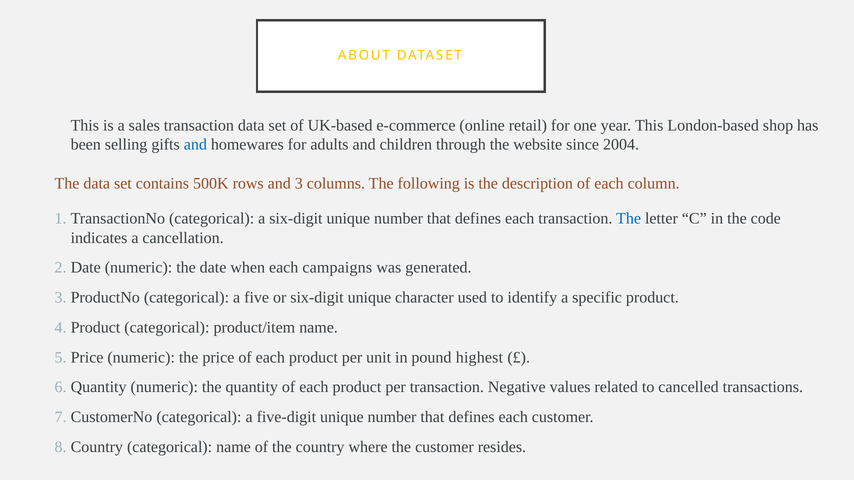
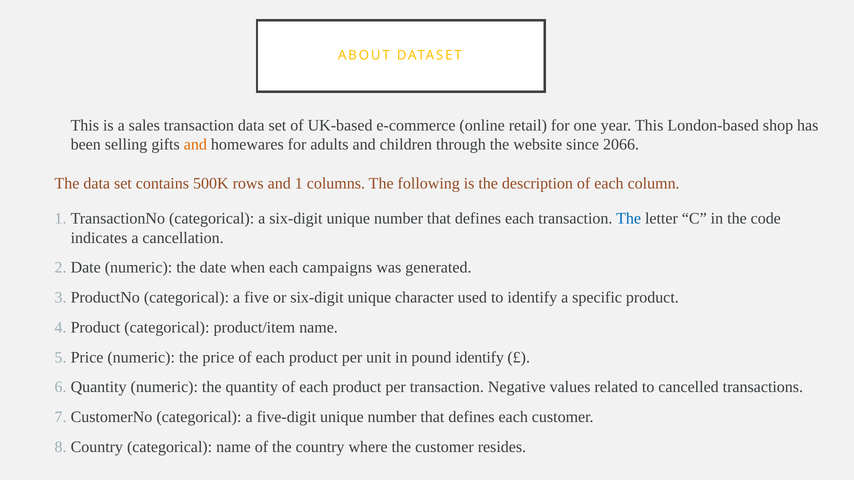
and colour: blue -> orange (195, 145)
2004: 2004 -> 2066 (621, 145)
and 3: 3 -> 1 (299, 184)
pound highest: highest -> identify (480, 358)
